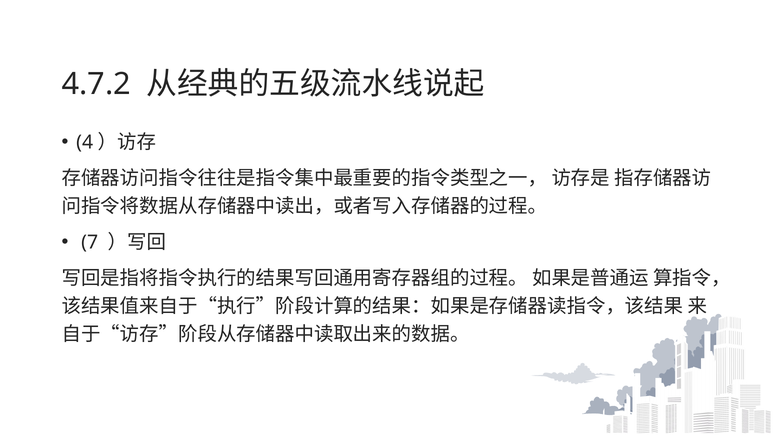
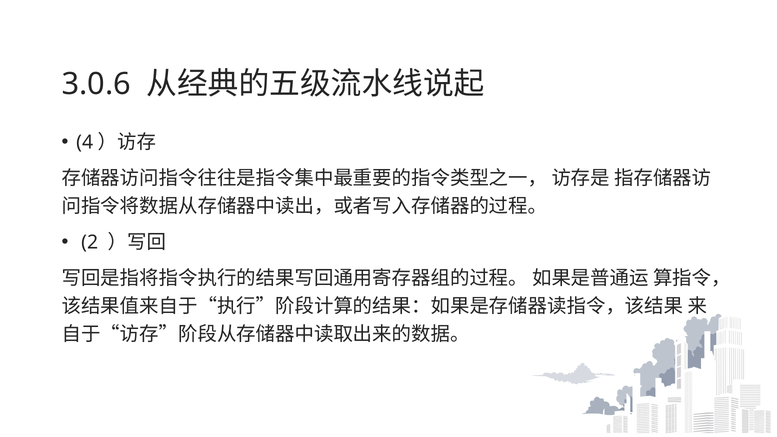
4.7.2: 4.7.2 -> 3.0.6 (96, 84)
7: 7 -> 2 (90, 242)
